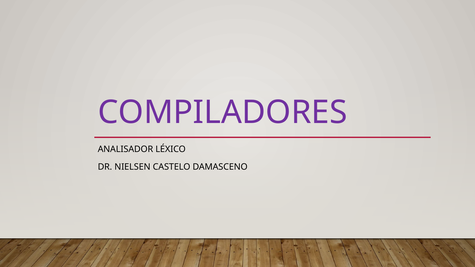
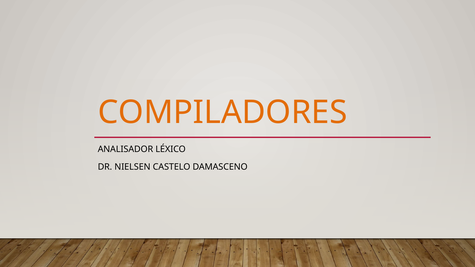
COMPILADORES colour: purple -> orange (223, 112)
